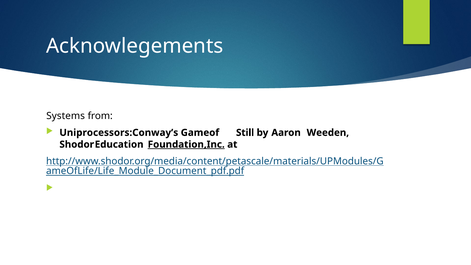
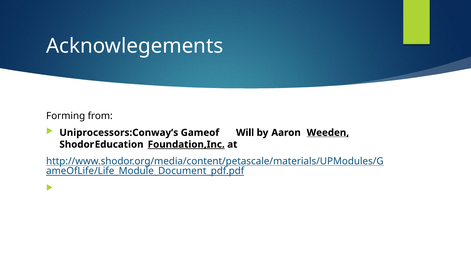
Systems: Systems -> Forming (66, 116)
Still: Still -> Will (245, 133)
Weeden underline: none -> present (328, 133)
